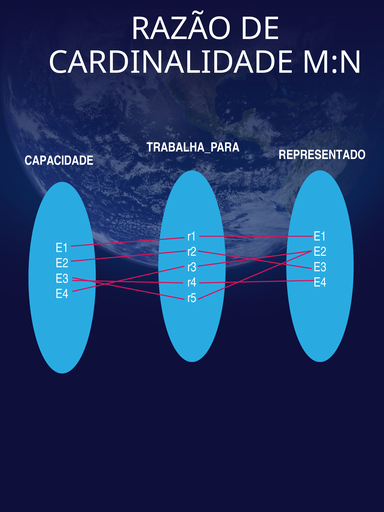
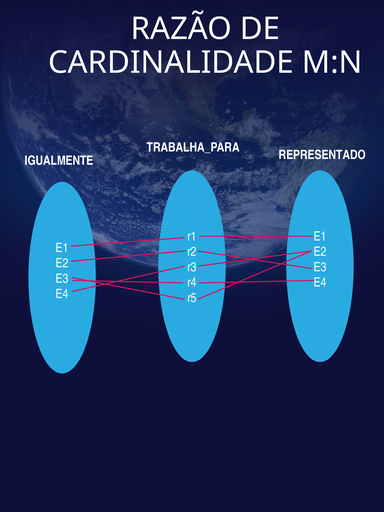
CAPACIDADE: CAPACIDADE -> IGUALMENTE (59, 161)
